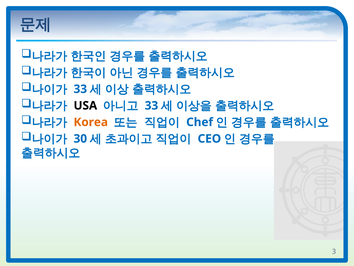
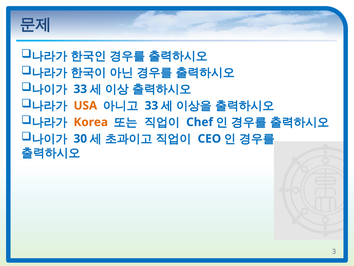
USA colour: black -> orange (85, 105)
